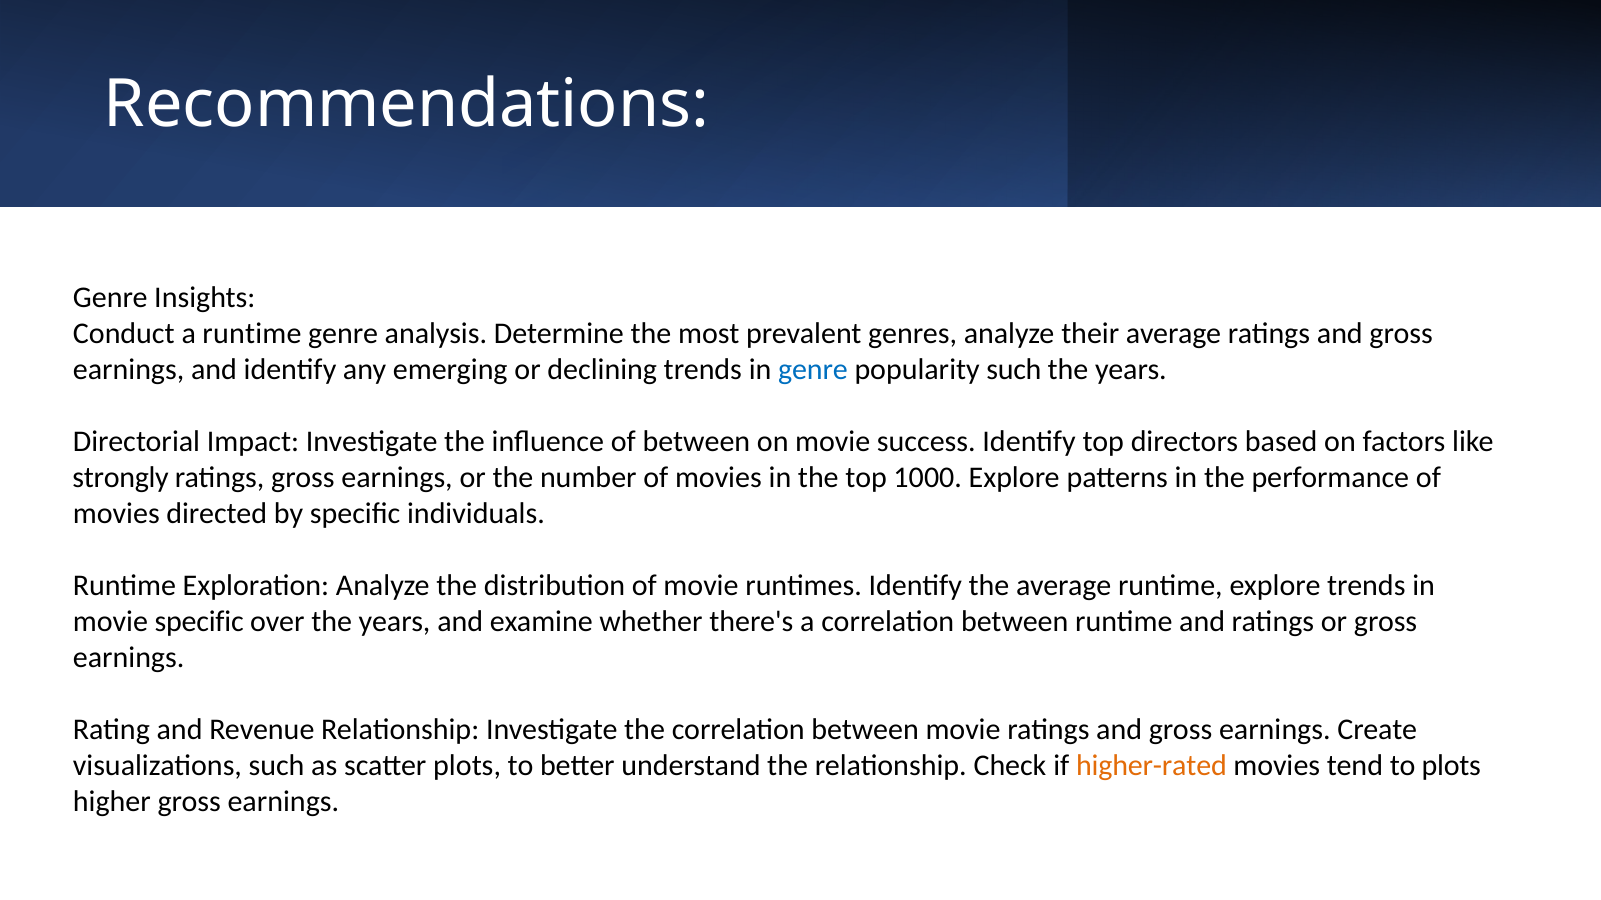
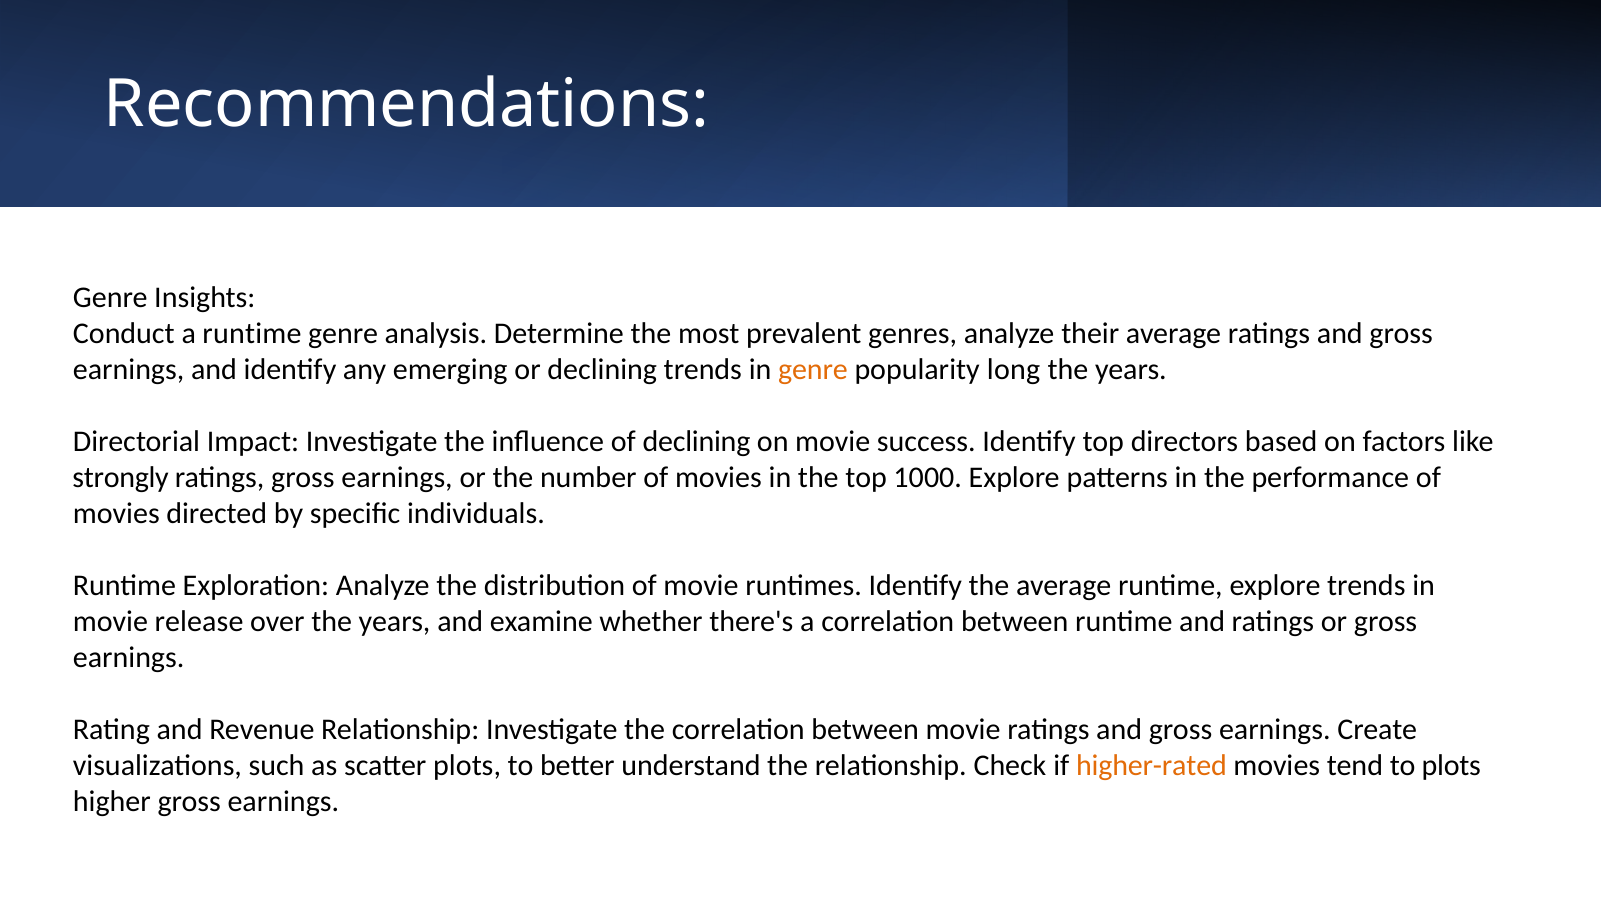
genre colour: blue -> orange (813, 369)
popularity such: such -> long (1014, 369)
of between: between -> declining (696, 441)
movie specific: specific -> release (199, 622)
